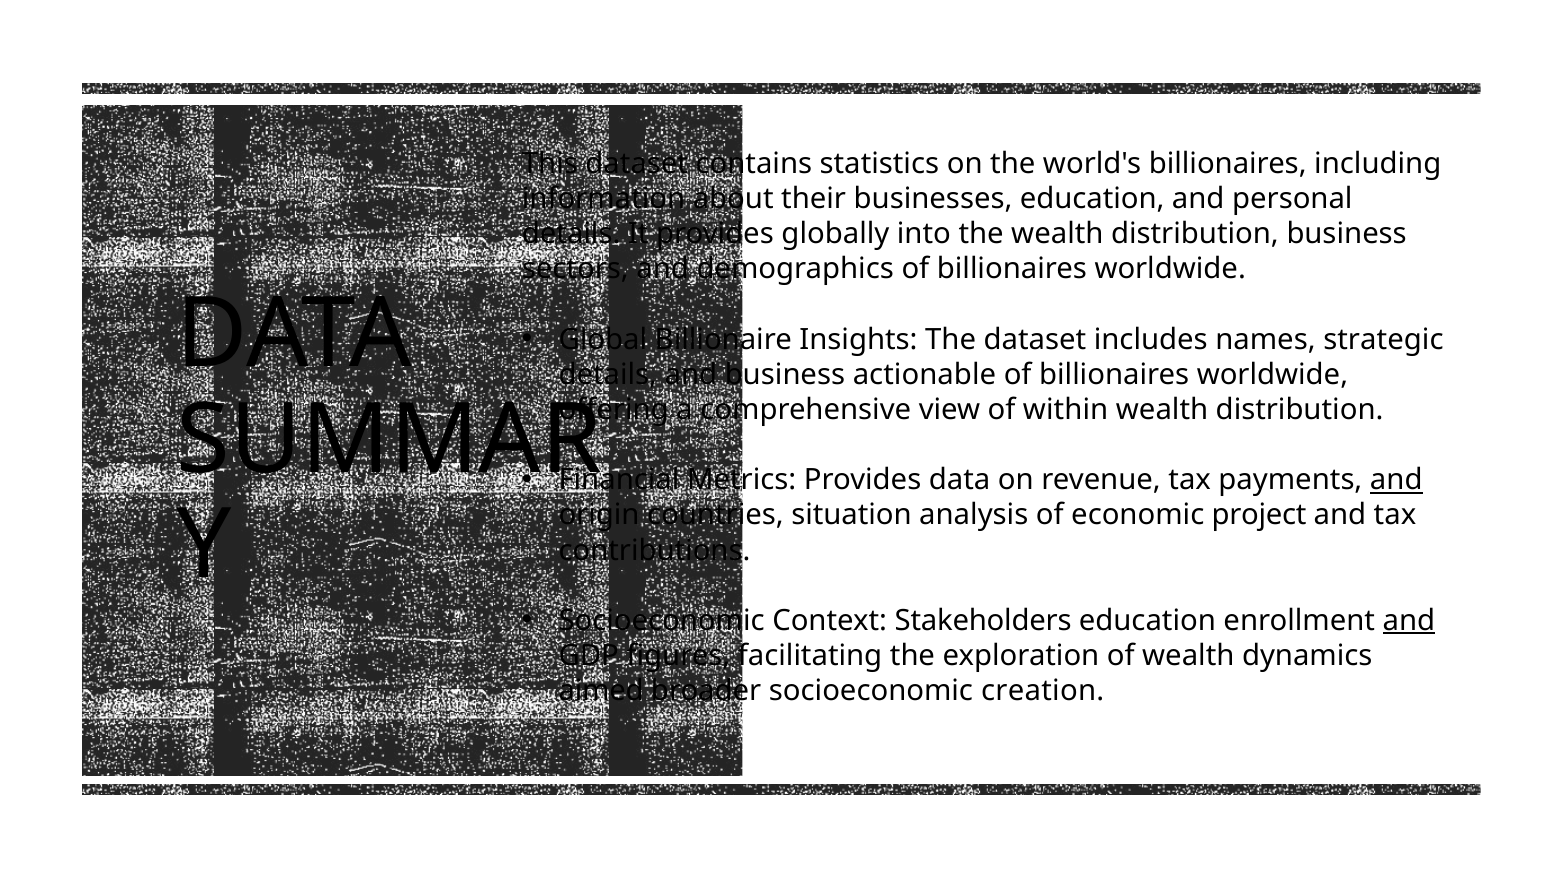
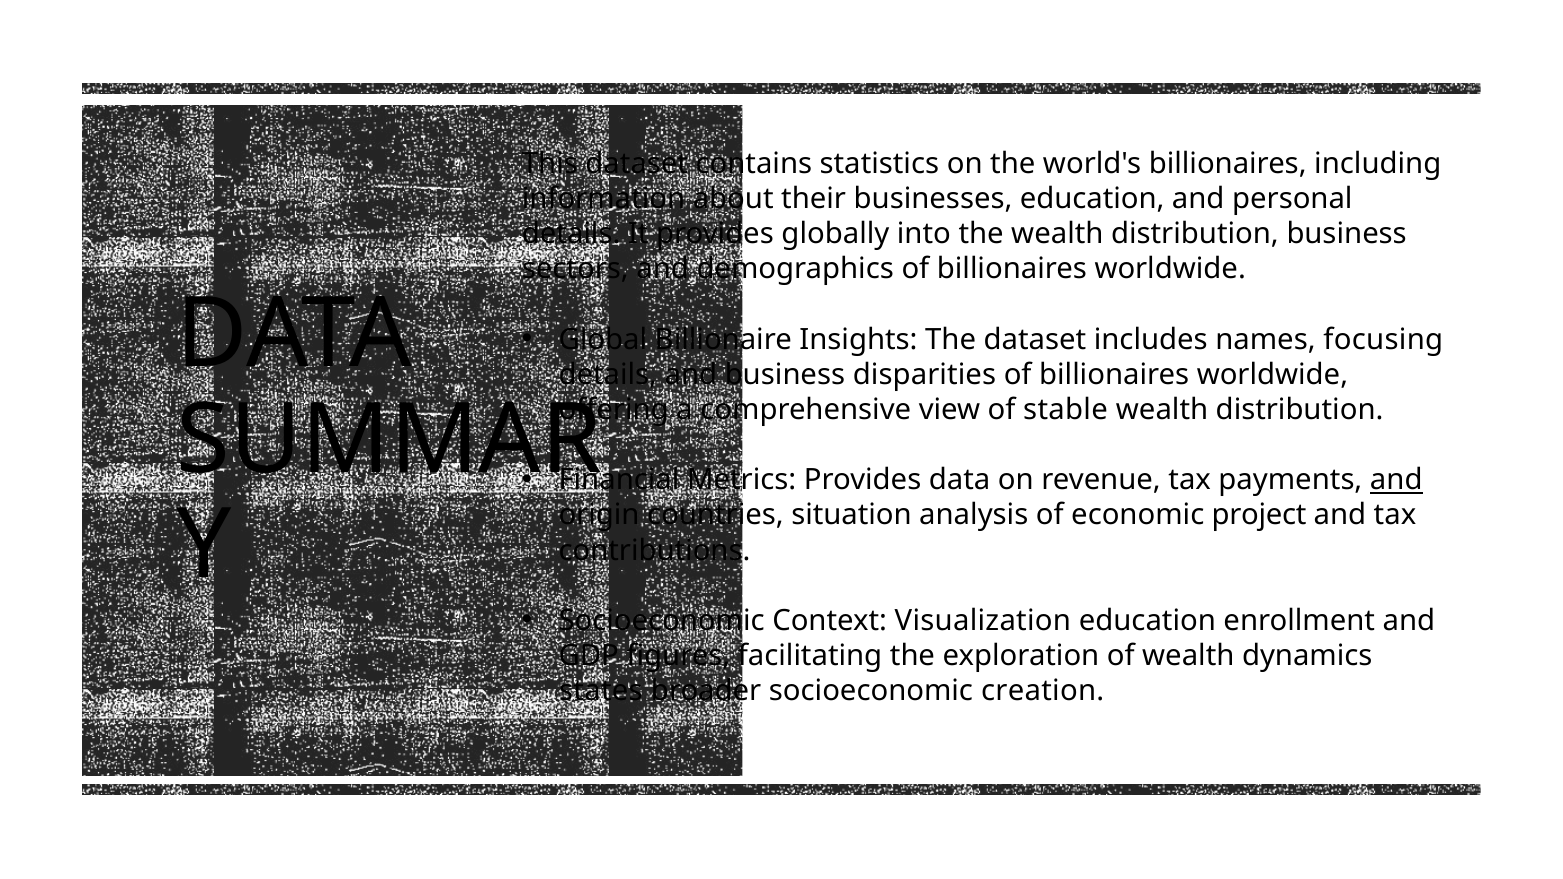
strategic: strategic -> focusing (1383, 340)
actionable: actionable -> disparities (924, 375)
within: within -> stable (1066, 410)
Stakeholders: Stakeholders -> Visualization (983, 621)
and underline: present -> none (1409, 621)
aimed: aimed -> states (601, 691)
